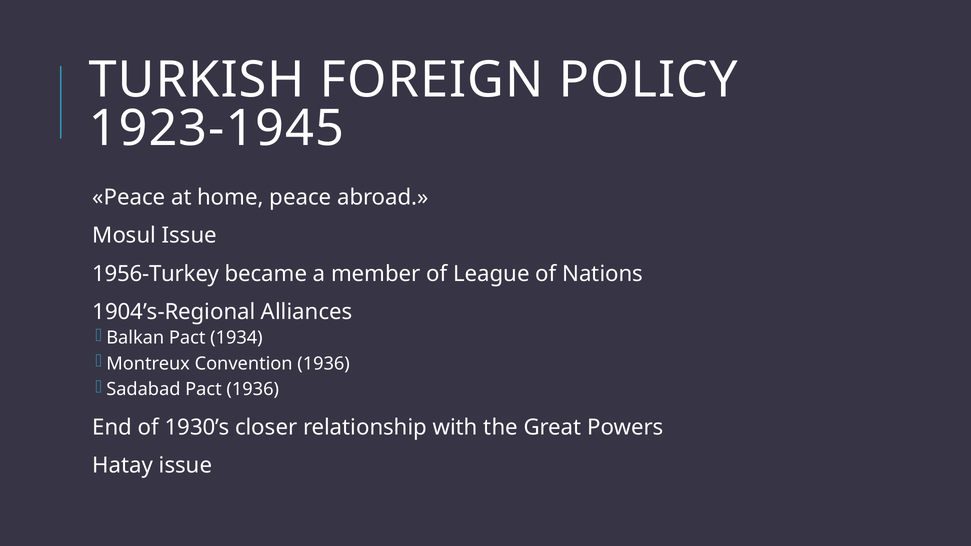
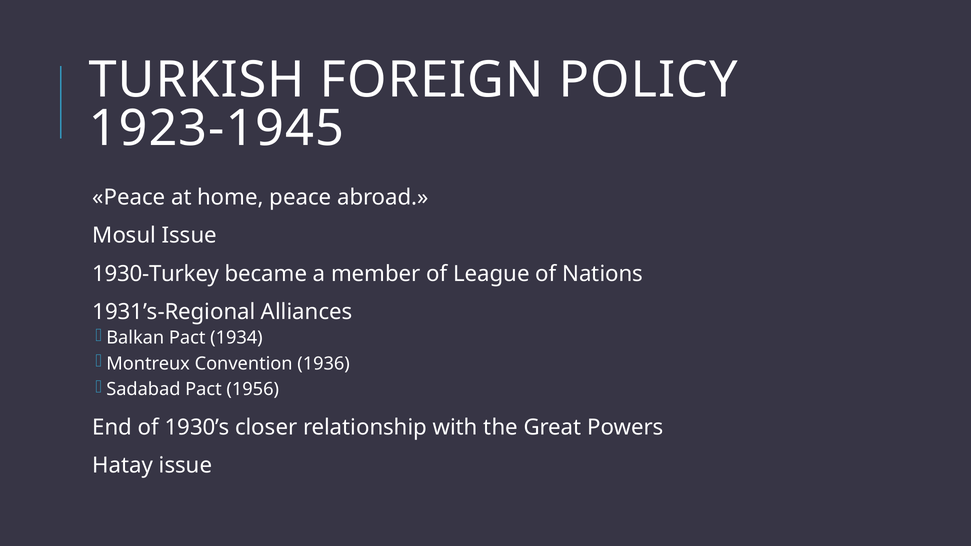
1956-Turkey: 1956-Turkey -> 1930-Turkey (156, 274)
1904’s-Regional: 1904’s-Regional -> 1931’s-Regional (174, 312)
Pact 1936: 1936 -> 1956 (253, 389)
